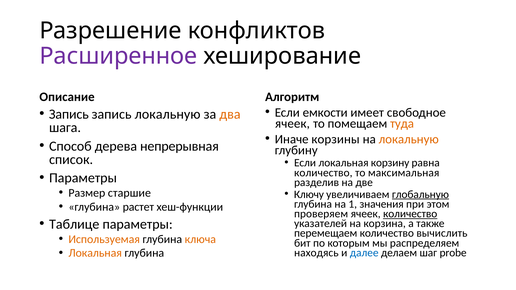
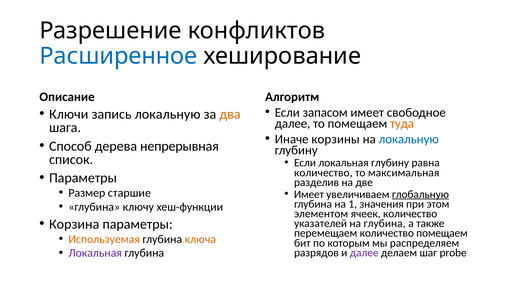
Расширенное colour: purple -> blue (118, 56)
емкости: емкости -> запасом (325, 113)
Запись: Запись -> Ключи (69, 114)
ячеек: ячеек -> далее (293, 124)
локальную colour: orange -> blue (409, 139)
локальная корзину: корзину -> глубину (390, 163)
Ключу: Ключу -> Имеет (309, 194)
растет: растет -> ключу (138, 207)
проверяем: проверяем -> элементом (321, 214)
количество underline: present -> none (410, 214)
Таблице: Таблице -> Корзина (74, 224)
на корзина: корзина -> глубина (385, 224)
количество вычислить: вычислить -> помещаем (442, 233)
Локальная colour: orange -> purple (95, 253)
находясь: находясь -> разрядов (316, 253)
далее colour: blue -> purple (364, 253)
